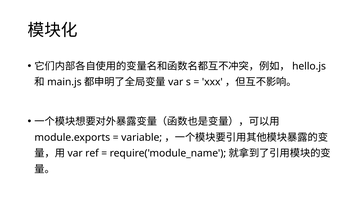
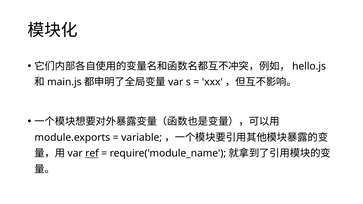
ref underline: none -> present (92, 153)
